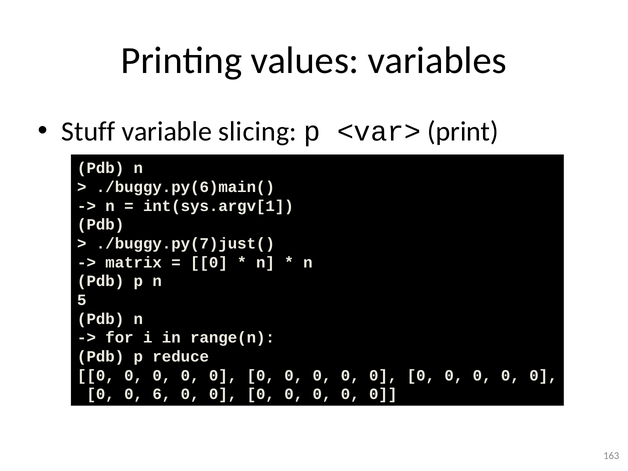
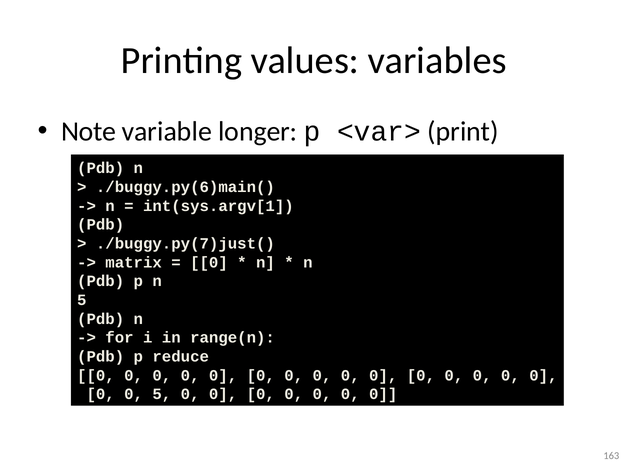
Stuff: Stuff -> Note (89, 132)
slicing: slicing -> longer (258, 132)
0 6: 6 -> 5 (162, 394)
